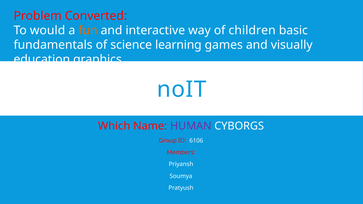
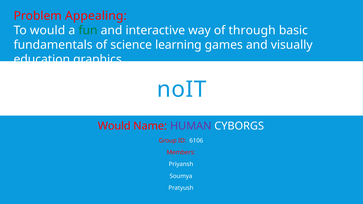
Converted: Converted -> Appealing (96, 16)
fun colour: orange -> green (88, 30)
children: children -> through (252, 30)
Which: Which -> Would (114, 126)
